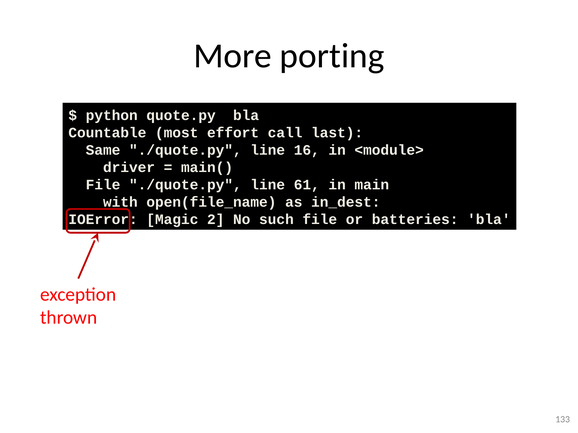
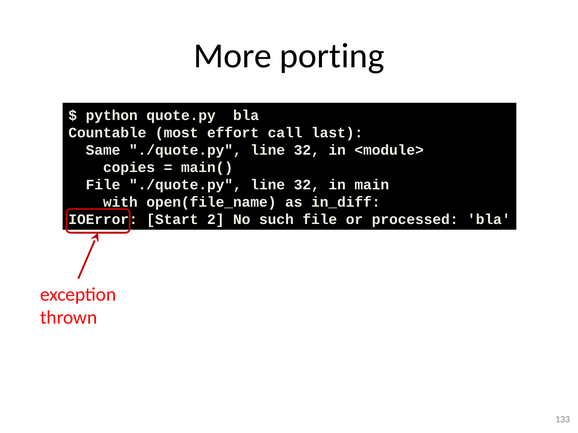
16: 16 -> 32 (307, 150)
driver: driver -> copies (129, 167)
File ./quote.py line 61: 61 -> 32 (307, 185)
in_dest: in_dest -> in_diff (346, 202)
Magic: Magic -> Start (172, 219)
batteries: batteries -> processed (415, 219)
